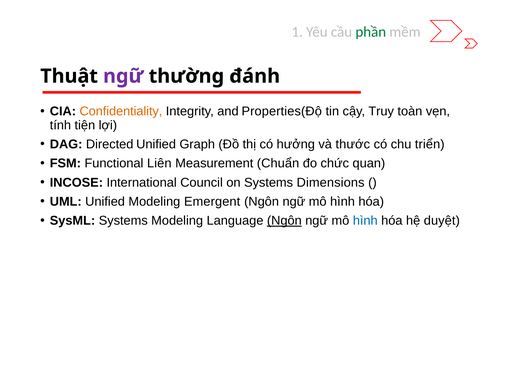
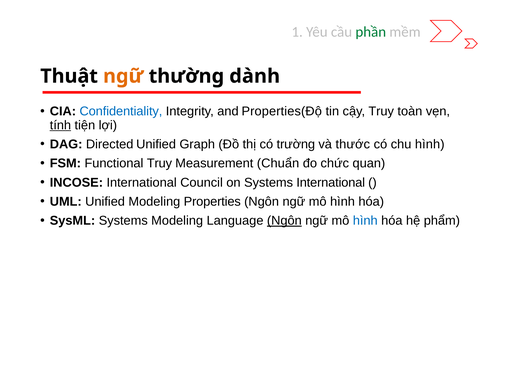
ngữ colour: purple -> orange (123, 76)
đánh: đánh -> dành (255, 76)
Confidentiality colour: orange -> blue (121, 111)
tính underline: none -> present (60, 125)
hưởng: hưởng -> trường (296, 144)
chu triển: triển -> hình (430, 144)
Functional Liên: Liên -> Truy (159, 163)
Systems Dimensions: Dimensions -> International (331, 183)
Emergent: Emergent -> Properties (212, 202)
duyệt: duyệt -> phẩm (442, 221)
